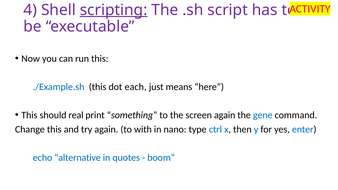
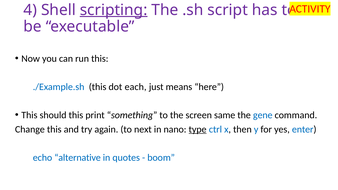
should real: real -> this (76, 115)
screen again: again -> same (225, 115)
with: with -> next (143, 129)
type underline: none -> present (198, 129)
